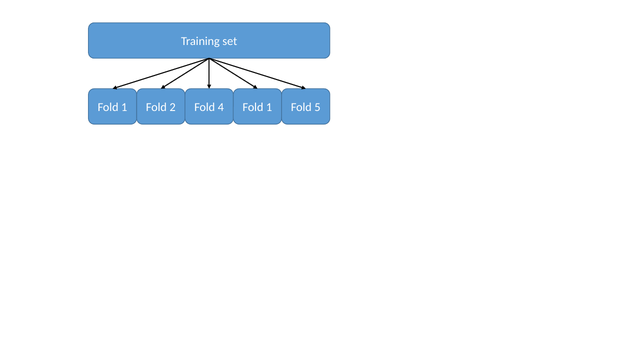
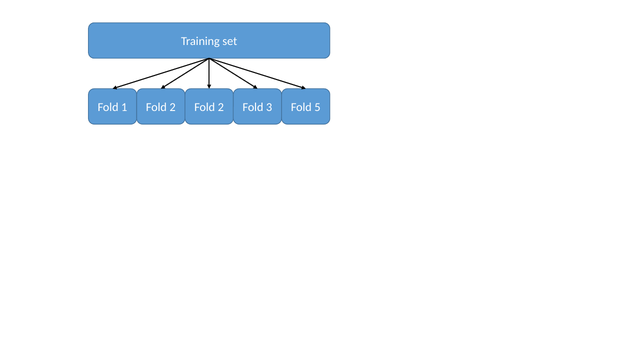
2 Fold 4: 4 -> 2 (221, 107)
1: 1 -> 3 (269, 107)
